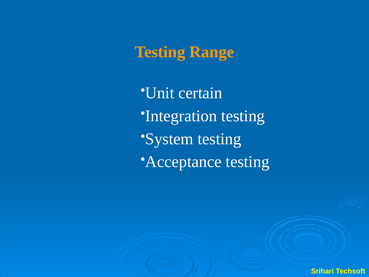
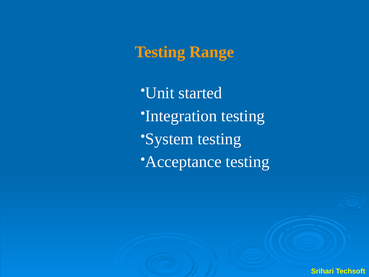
certain: certain -> started (200, 93)
